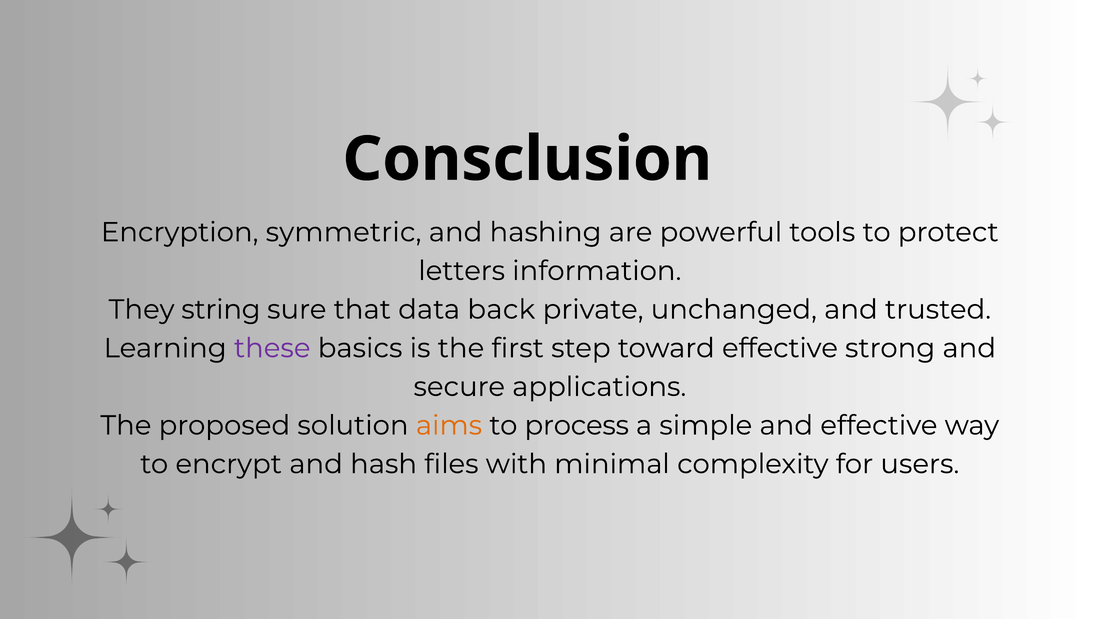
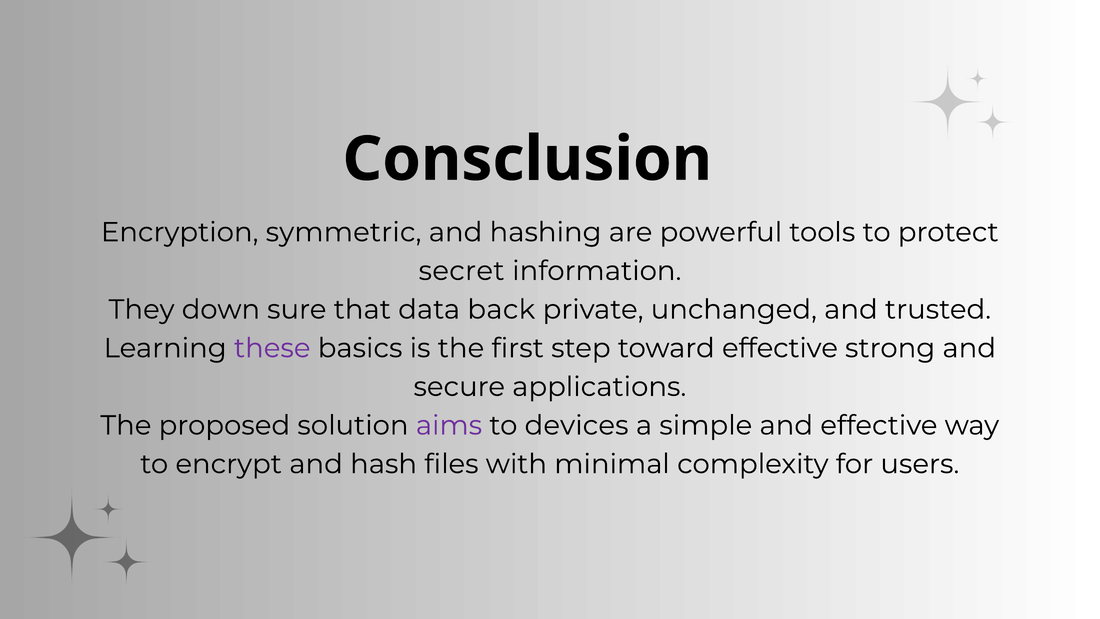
letters: letters -> secret (462, 271)
string: string -> down (221, 309)
aims colour: orange -> purple (449, 425)
process: process -> devices (577, 425)
